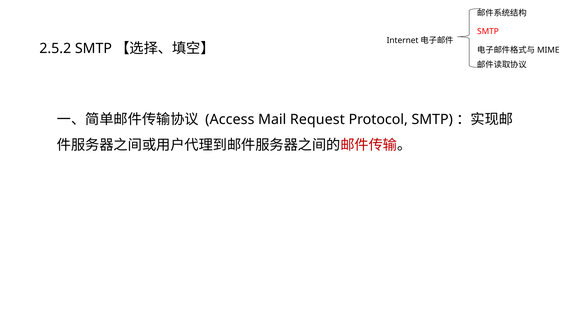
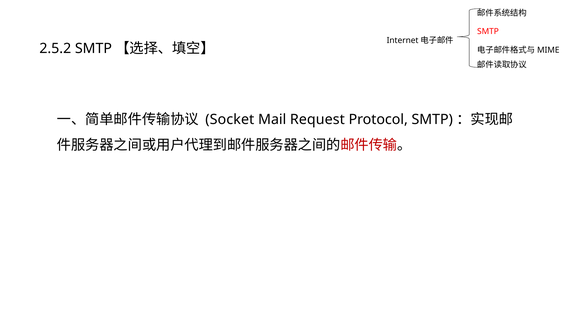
Access: Access -> Socket (230, 120)
